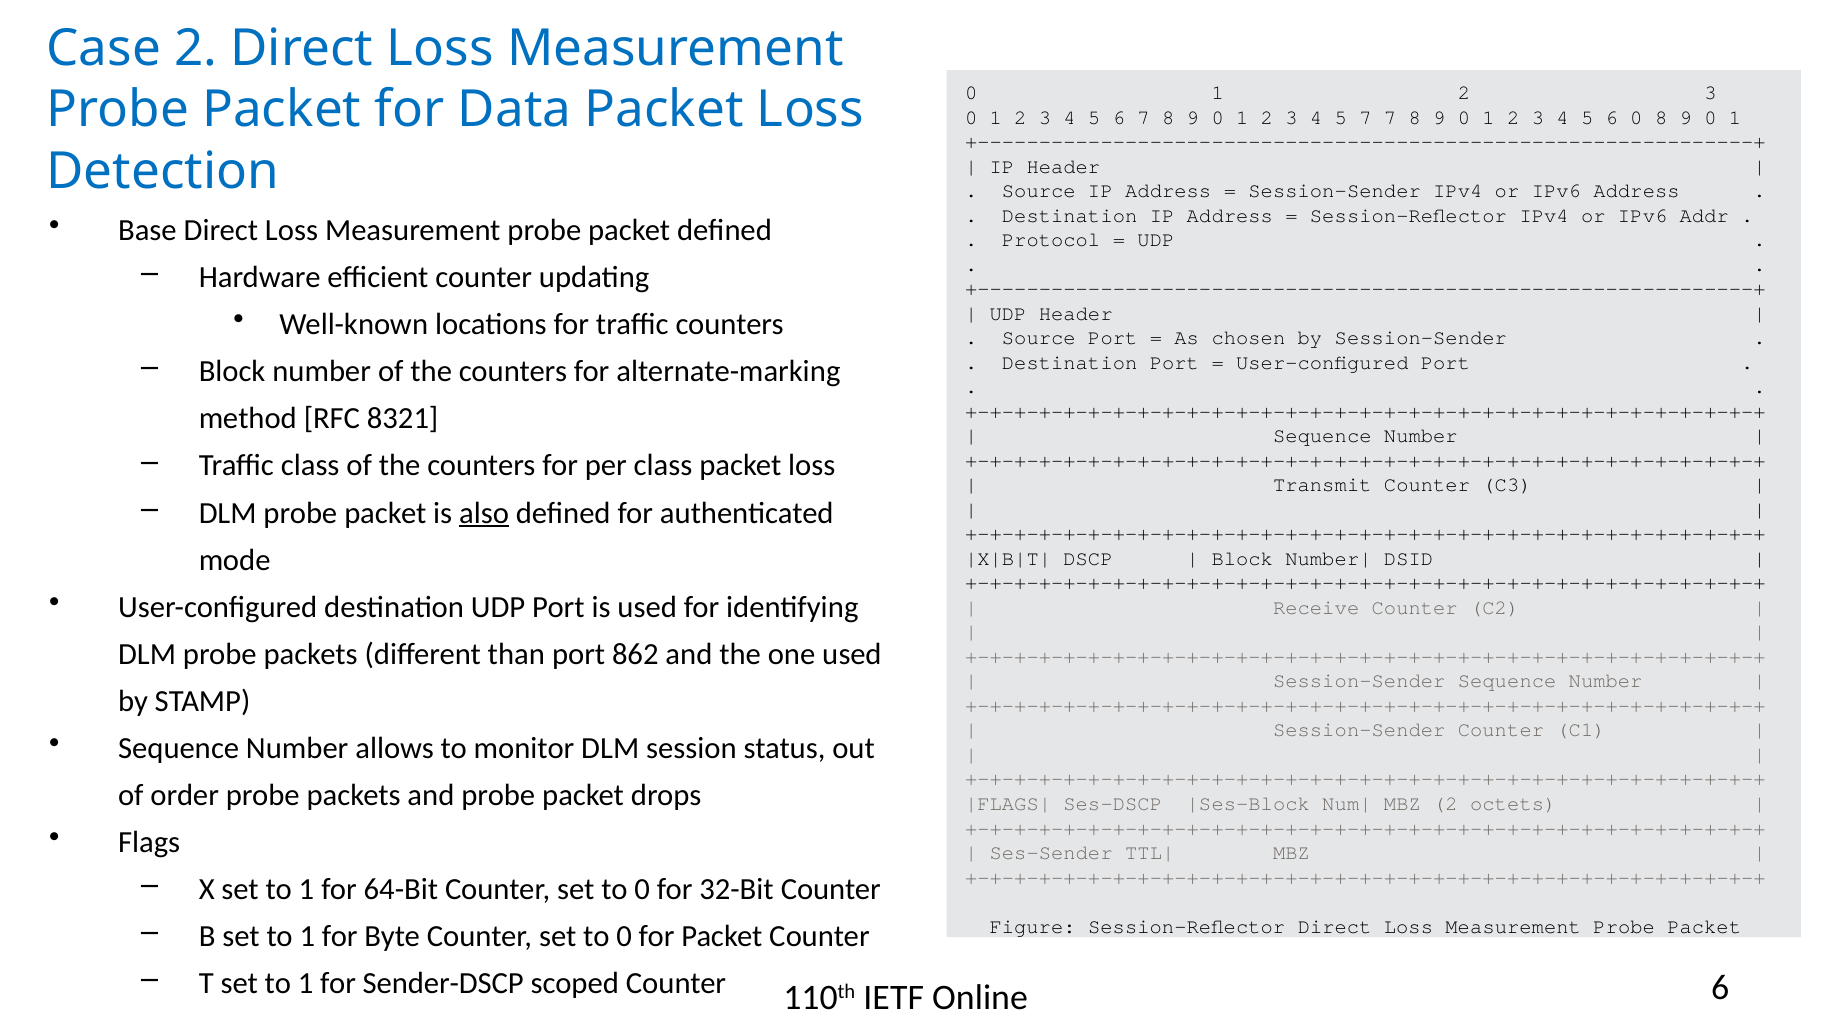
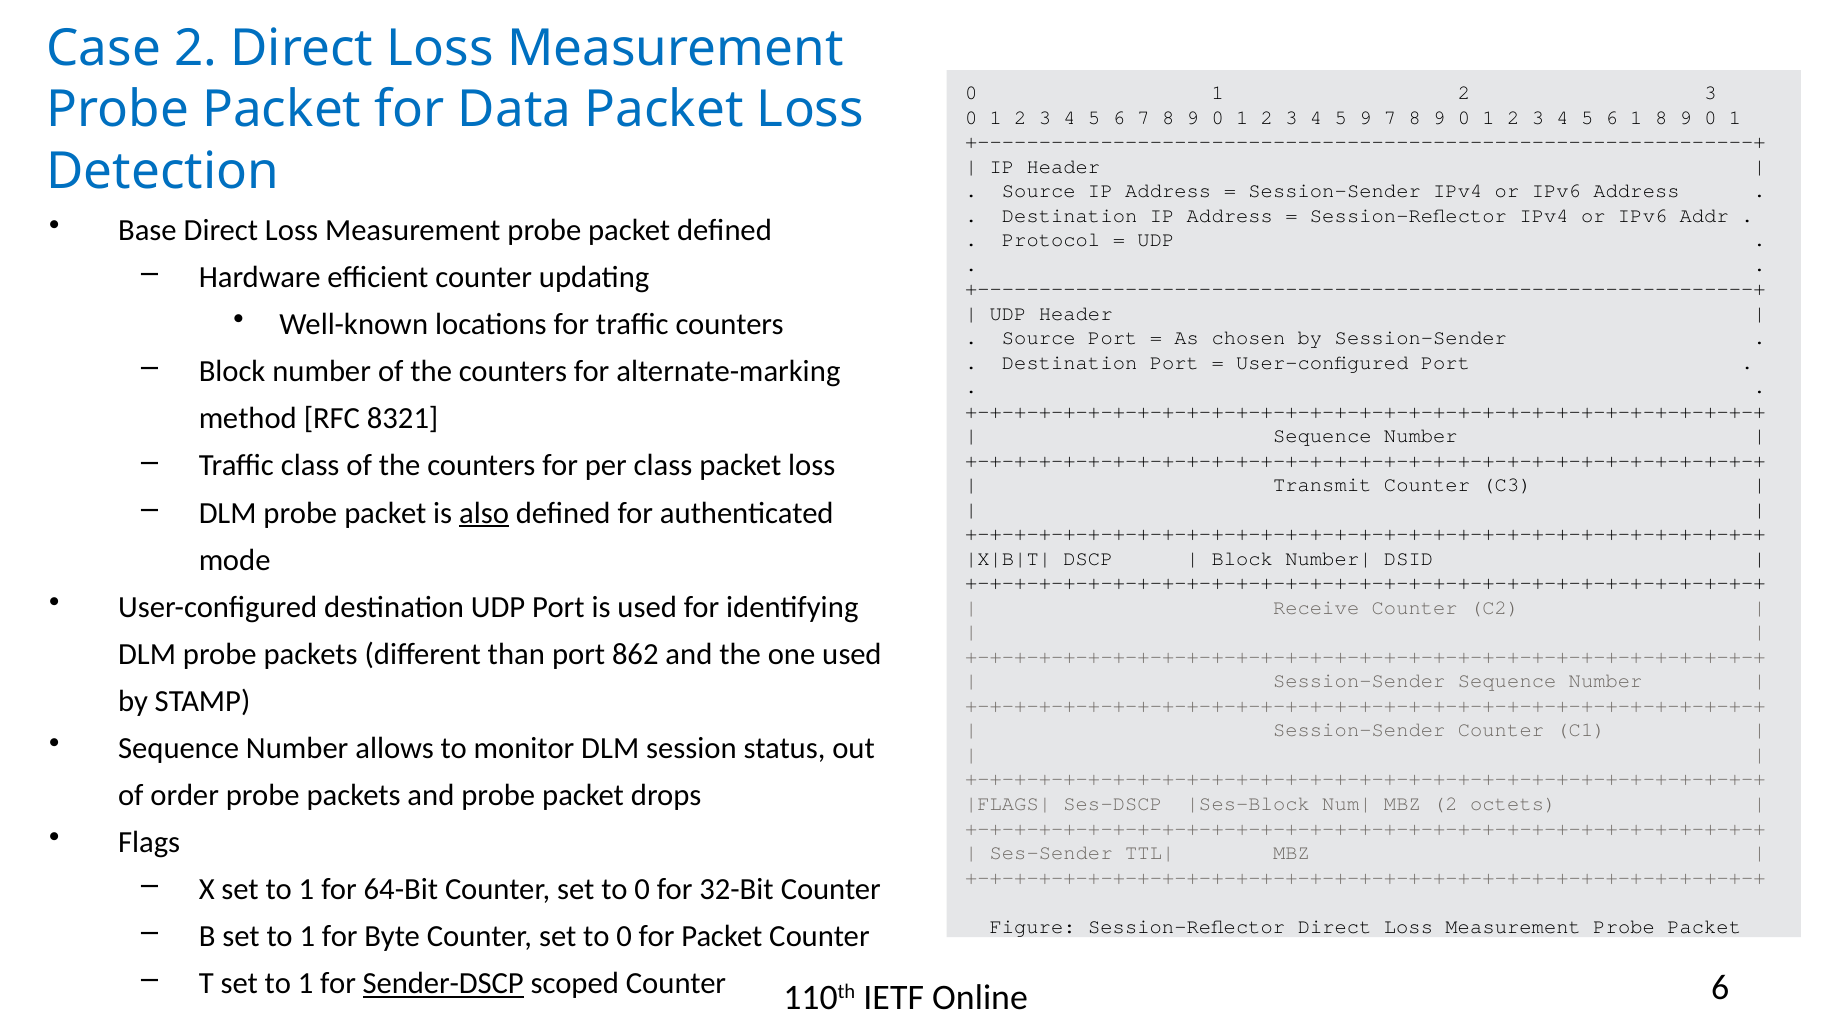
5 7: 7 -> 9 (1365, 118)
5 6 0: 0 -> 1 (1636, 118)
Sender-DSCP underline: none -> present (443, 984)
